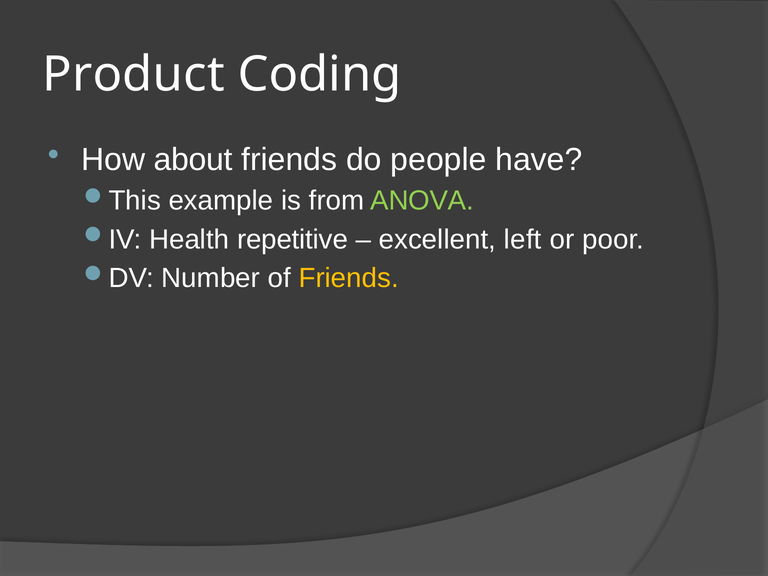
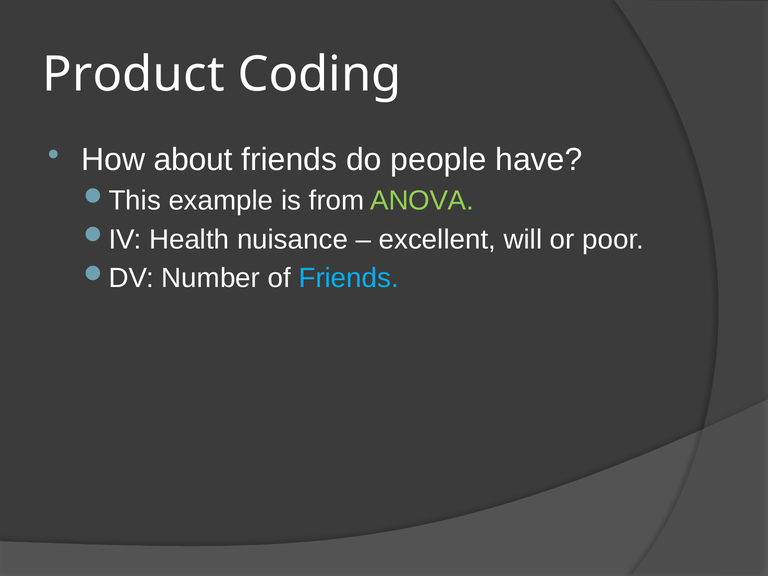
repetitive: repetitive -> nuisance (292, 239)
left: left -> will (523, 239)
Friends colour: yellow -> light blue (349, 278)
